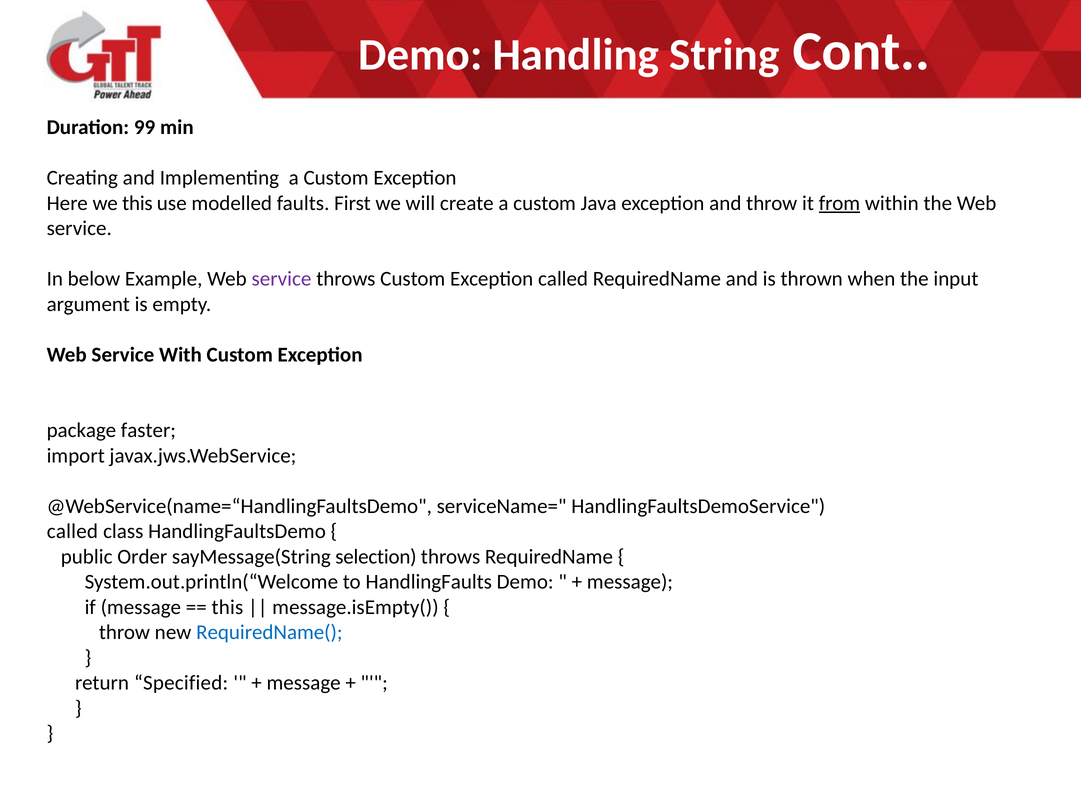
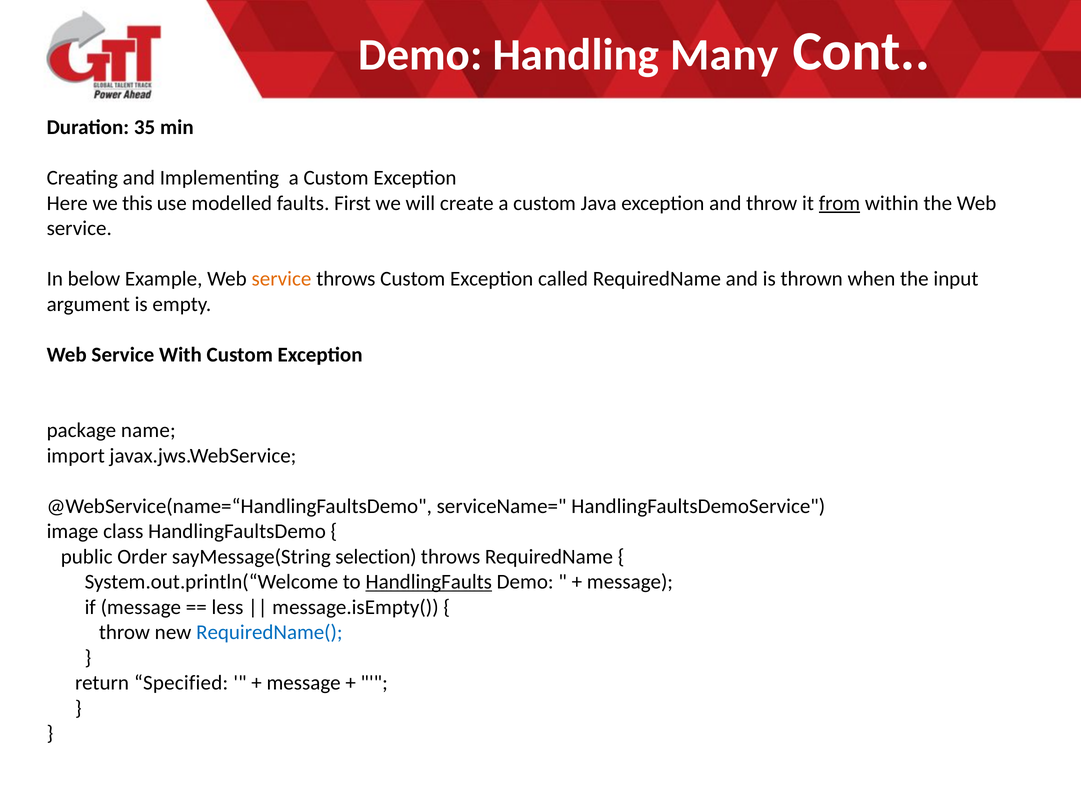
String: String -> Many (724, 55)
99: 99 -> 35 (145, 128)
service colour: purple -> orange (281, 279)
faster: faster -> name (148, 430)
called: called -> image (73, 531)
HandlingFaults underline: none -> present (429, 582)
this: this -> less (227, 607)
